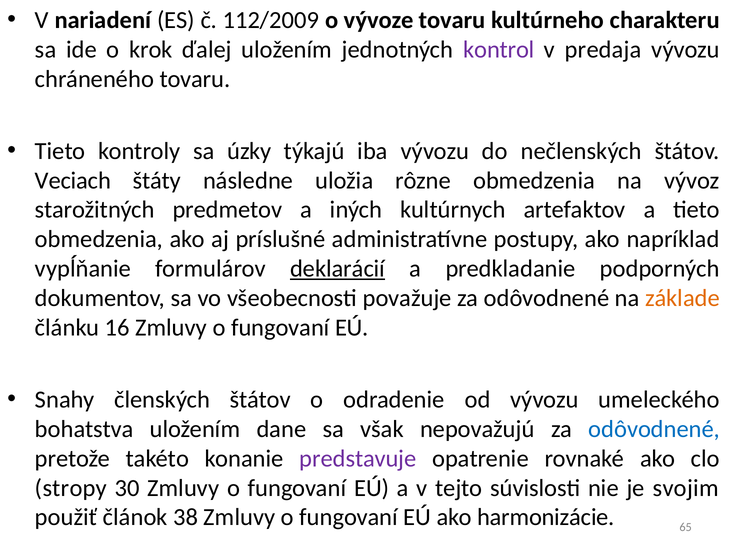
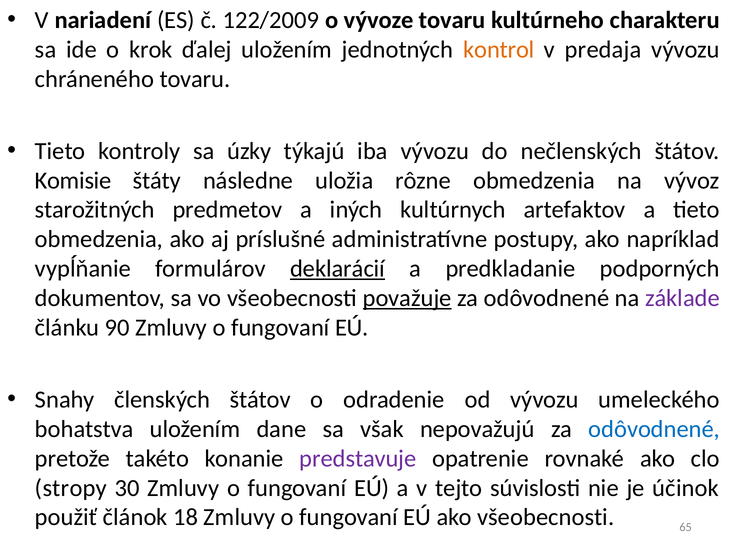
112/2009: 112/2009 -> 122/2009 (271, 20)
kontrol colour: purple -> orange (499, 50)
Veciach: Veciach -> Komisie (73, 180)
považuje underline: none -> present (407, 298)
základe colour: orange -> purple (682, 298)
16: 16 -> 90 (117, 328)
svojim: svojim -> účinok (686, 488)
38: 38 -> 18 (186, 517)
ako harmonizácie: harmonizácie -> všeobecnosti (546, 517)
